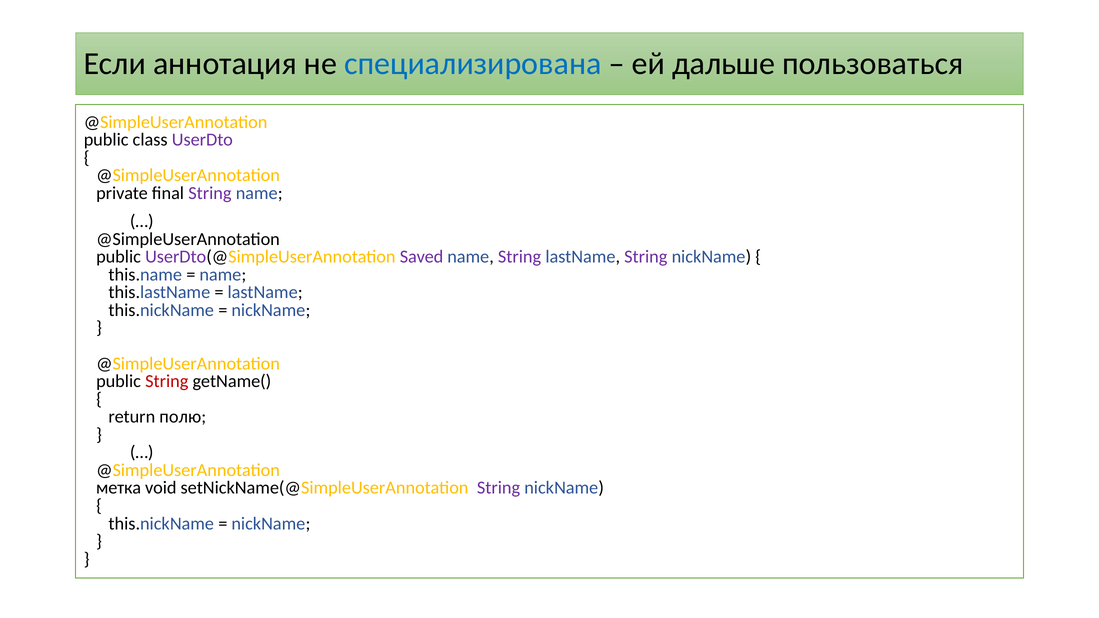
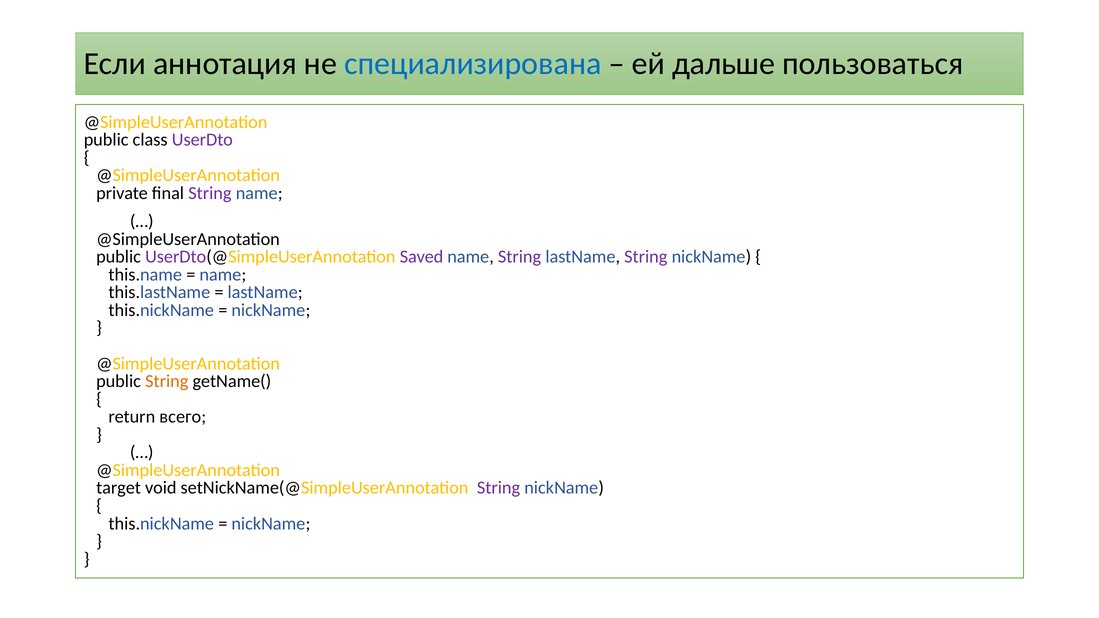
String colour: red -> orange (167, 381)
полю: полю -> всего (183, 417)
метка: метка -> target (119, 488)
